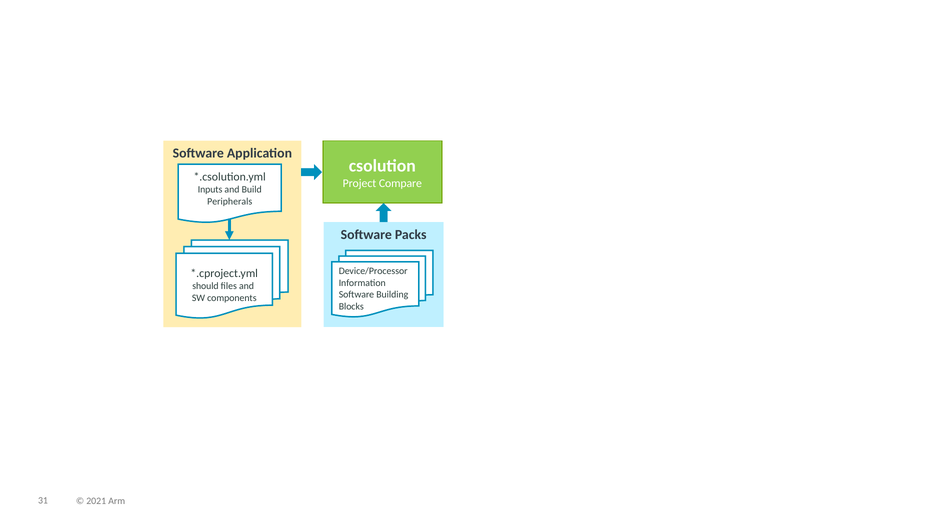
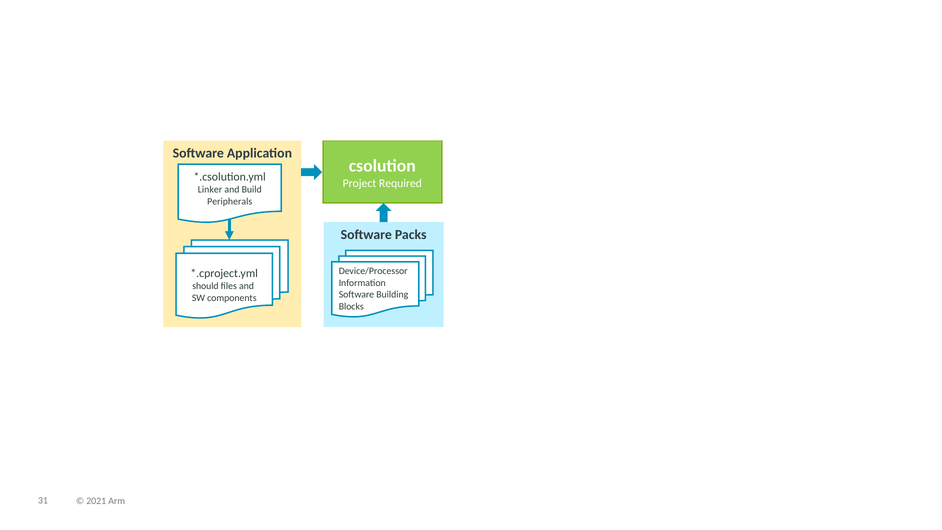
Compare: Compare -> Required (400, 183)
Inputs: Inputs -> Linker (210, 190)
